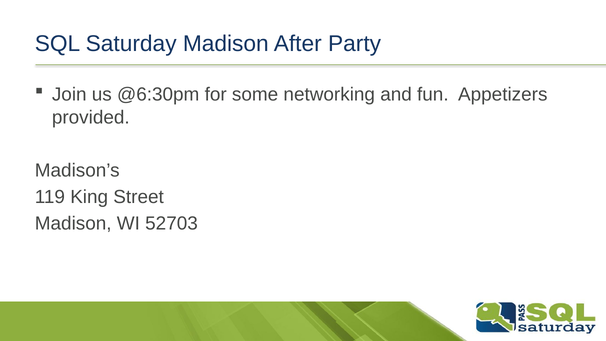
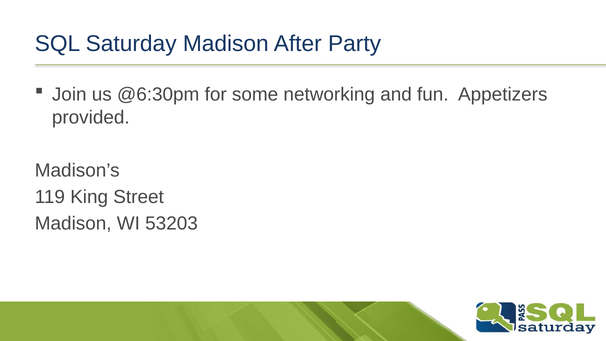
52703: 52703 -> 53203 (172, 223)
